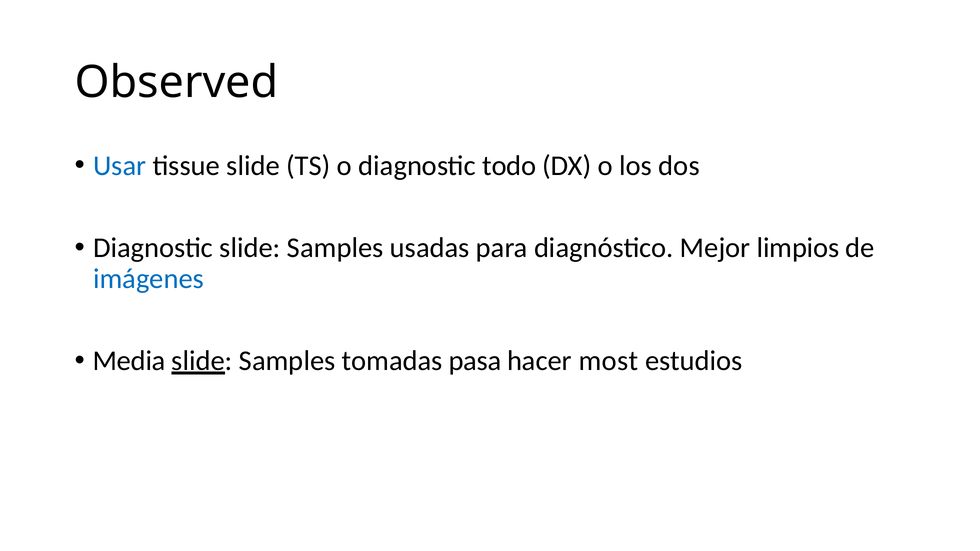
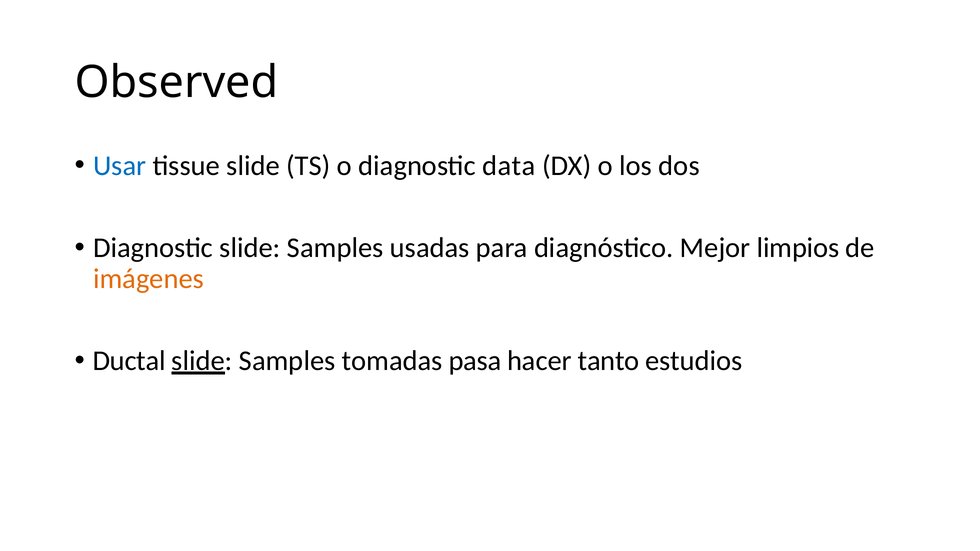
todo: todo -> data (509, 166)
imágenes colour: blue -> orange (148, 279)
Media: Media -> Ductal (129, 361)
most: most -> tanto (609, 361)
